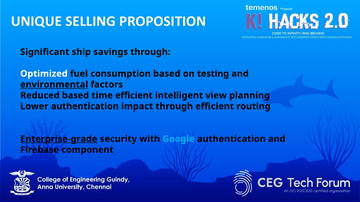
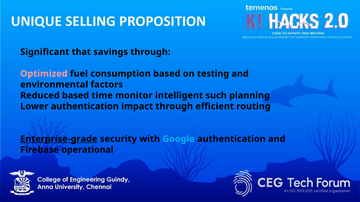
ship: ship -> that (81, 52)
Optimized colour: white -> pink (44, 74)
environmental underline: present -> none (54, 85)
time efficient: efficient -> monitor (134, 96)
view: view -> such (216, 96)
component: component -> operational (87, 150)
